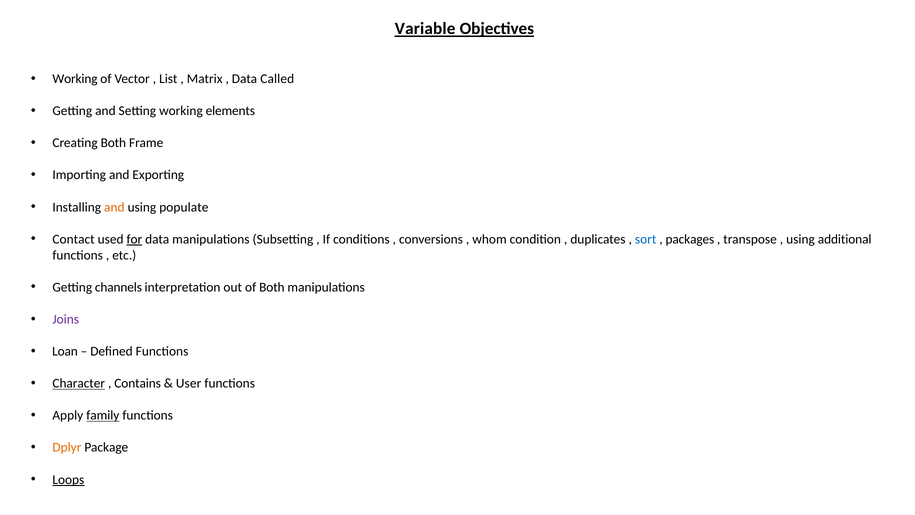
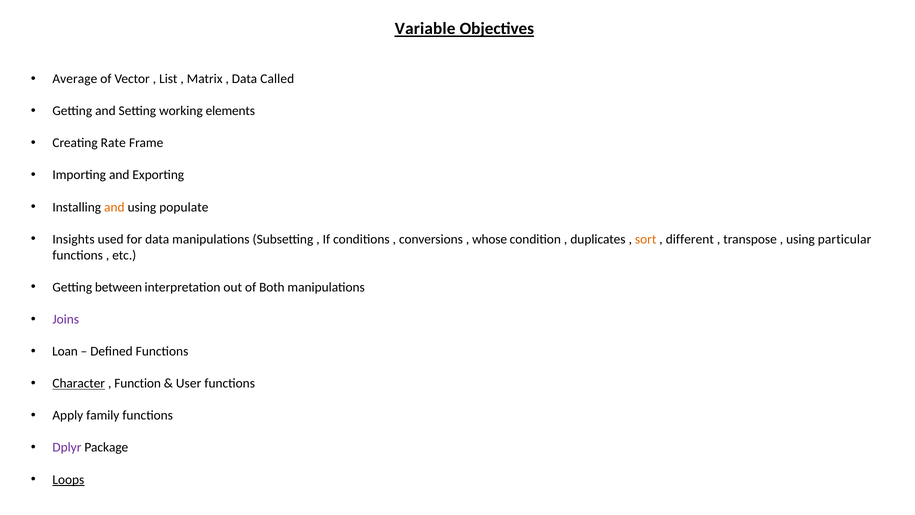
Working: Working -> Average (75, 79)
Creating Both: Both -> Rate (113, 143)
Contact: Contact -> Insights (74, 239)
for underline: present -> none (134, 239)
whom: whom -> whose (490, 239)
sort colour: blue -> orange (646, 239)
packages: packages -> different (690, 239)
additional: additional -> particular (845, 239)
channels: channels -> between (118, 287)
Contains: Contains -> Function (138, 383)
family underline: present -> none (103, 415)
Dplyr colour: orange -> purple (67, 447)
